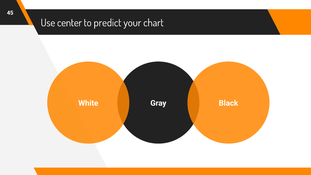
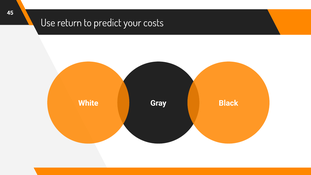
center: center -> return (70, 23)
chart: chart -> costs (153, 23)
